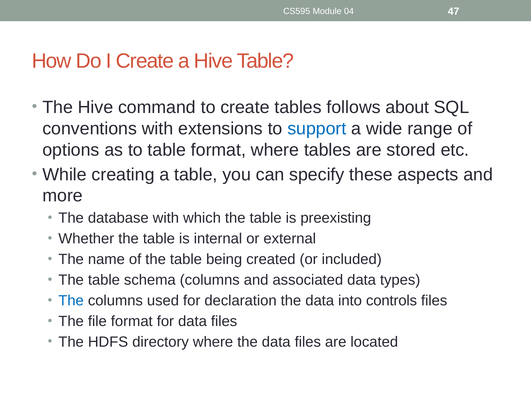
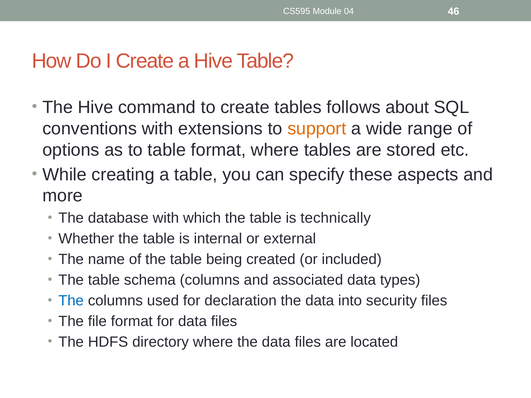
47: 47 -> 46 (454, 11)
support colour: blue -> orange (317, 129)
preexisting: preexisting -> technically (336, 218)
controls: controls -> security (391, 301)
